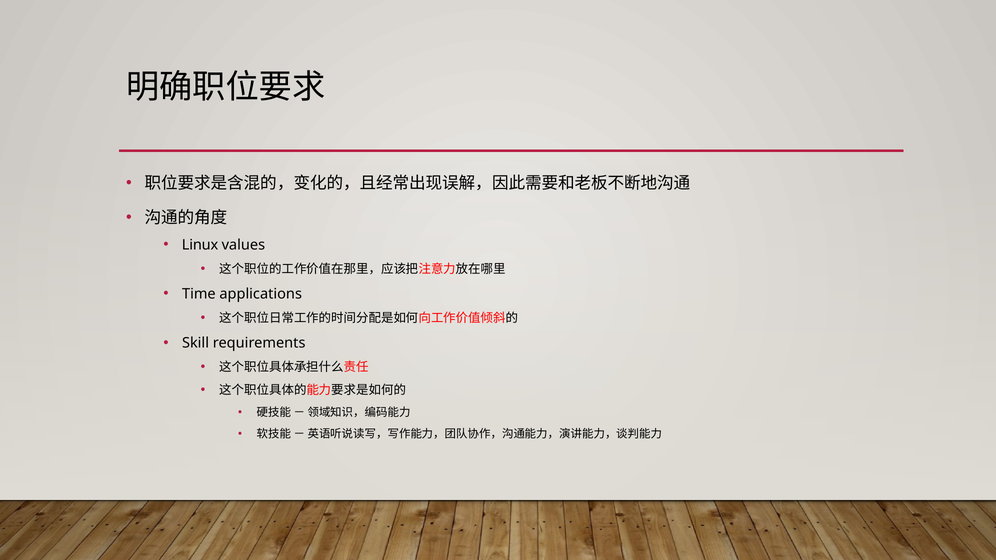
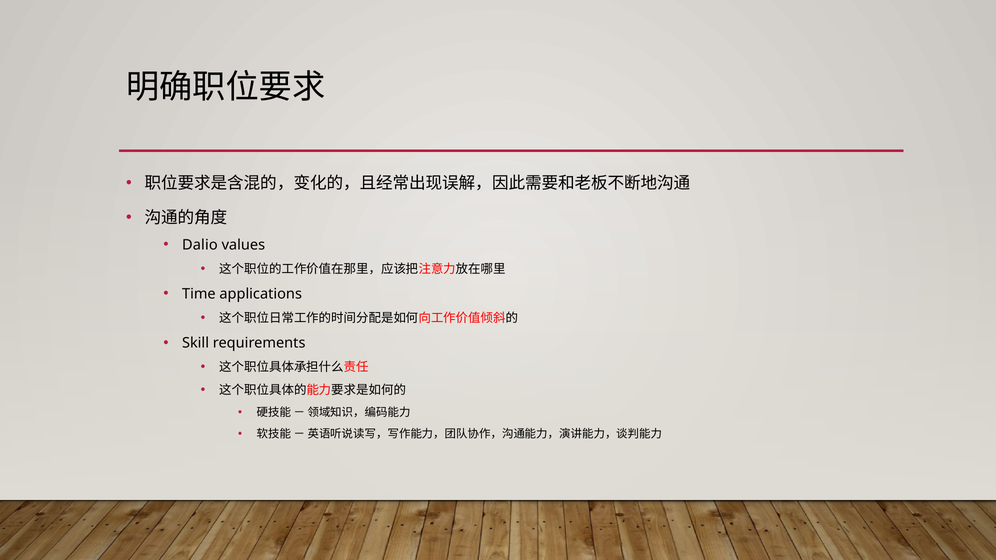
Linux: Linux -> Dalio (200, 245)
